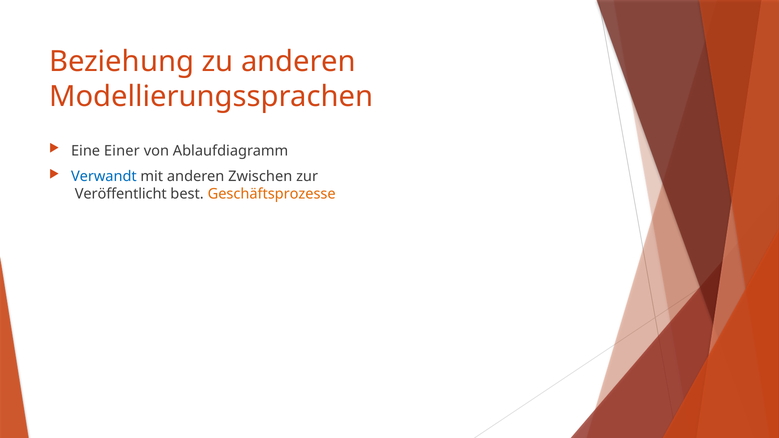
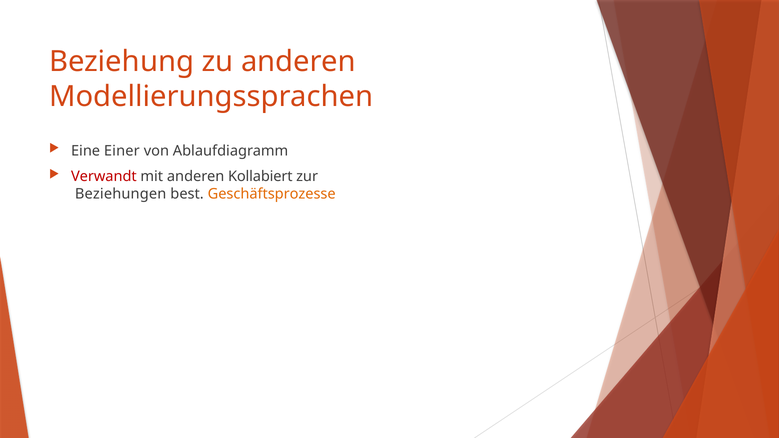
Verwandt colour: blue -> red (104, 176)
Zwischen: Zwischen -> Kollabiert (260, 176)
Veröffentlicht: Veröffentlicht -> Beziehungen (121, 194)
